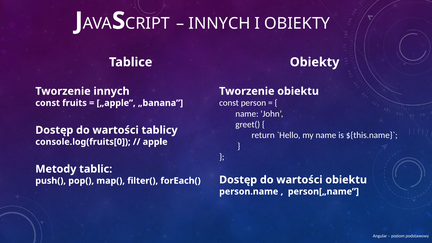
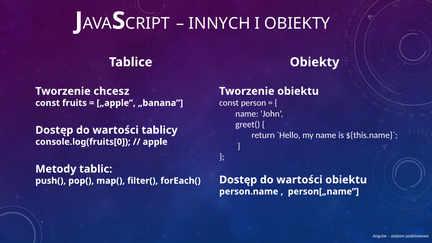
Tworzenie innych: innych -> chcesz (111, 91)
